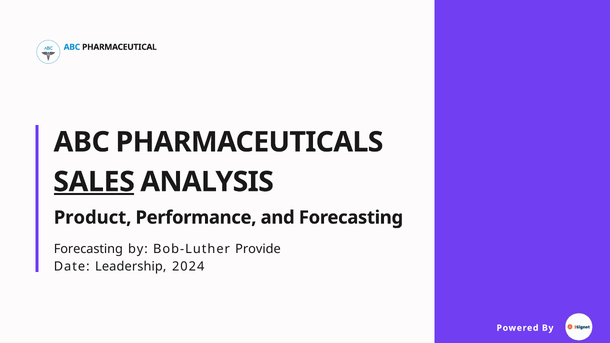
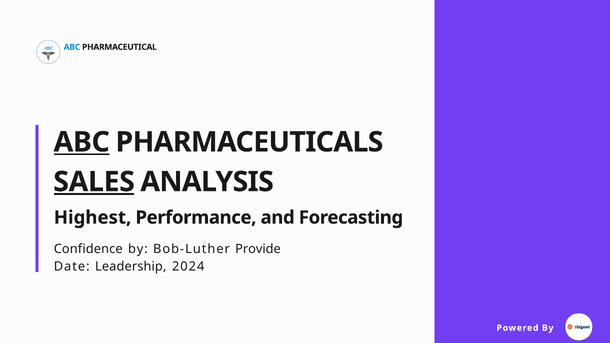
ABC underline: none -> present (82, 142)
Product: Product -> Highest (93, 218)
Forecasting: Forecasting -> Confidence (88, 249)
